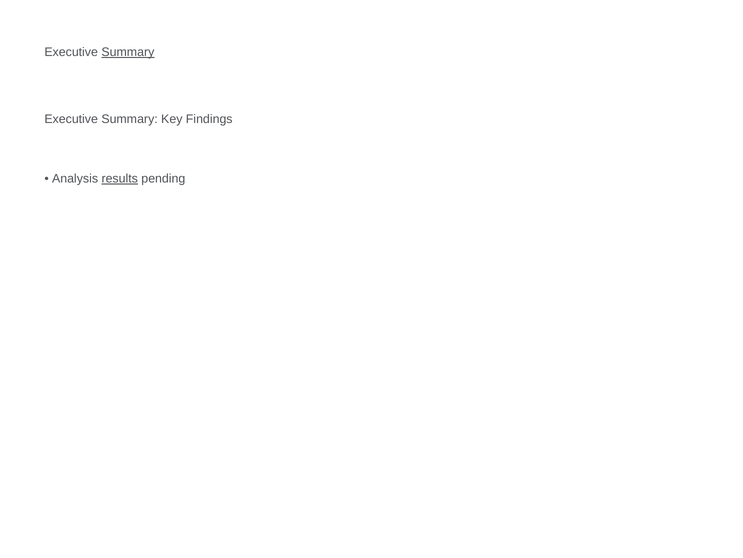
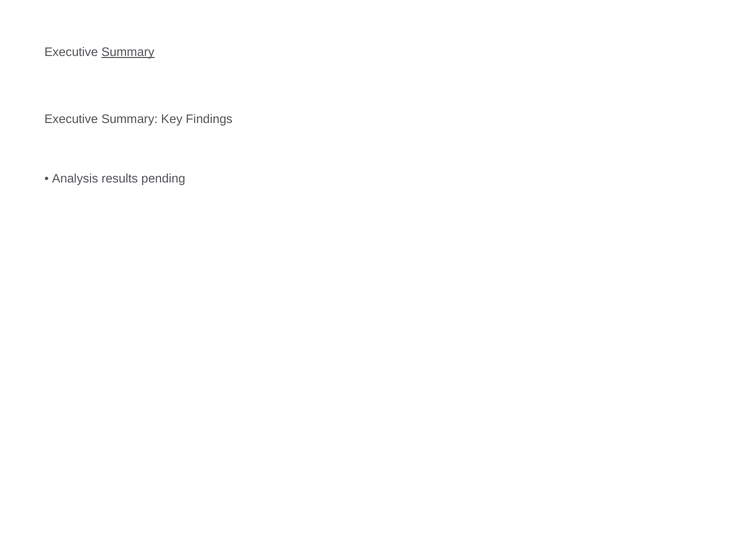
results underline: present -> none (120, 178)
